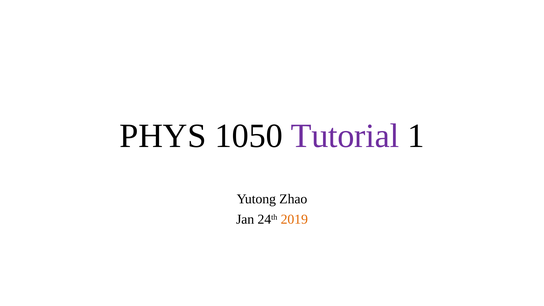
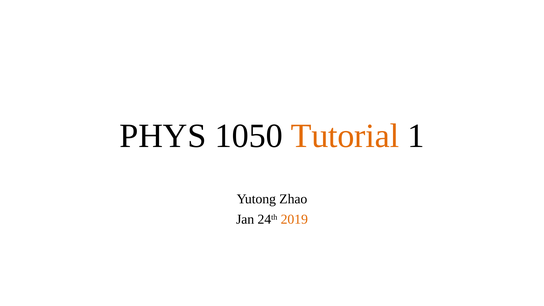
Tutorial colour: purple -> orange (345, 136)
